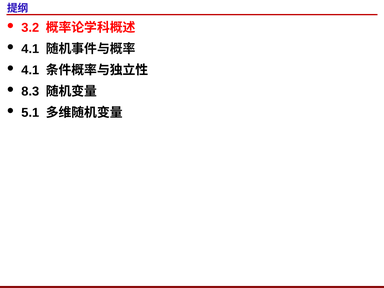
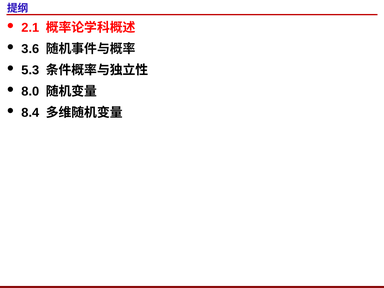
3.2: 3.2 -> 2.1 (30, 28)
4.1: 4.1 -> 3.6 (30, 49)
4.1: 4.1 -> 5.3 (30, 70)
8.3: 8.3 -> 8.0 (30, 91)
5.1: 5.1 -> 8.4 (30, 113)
